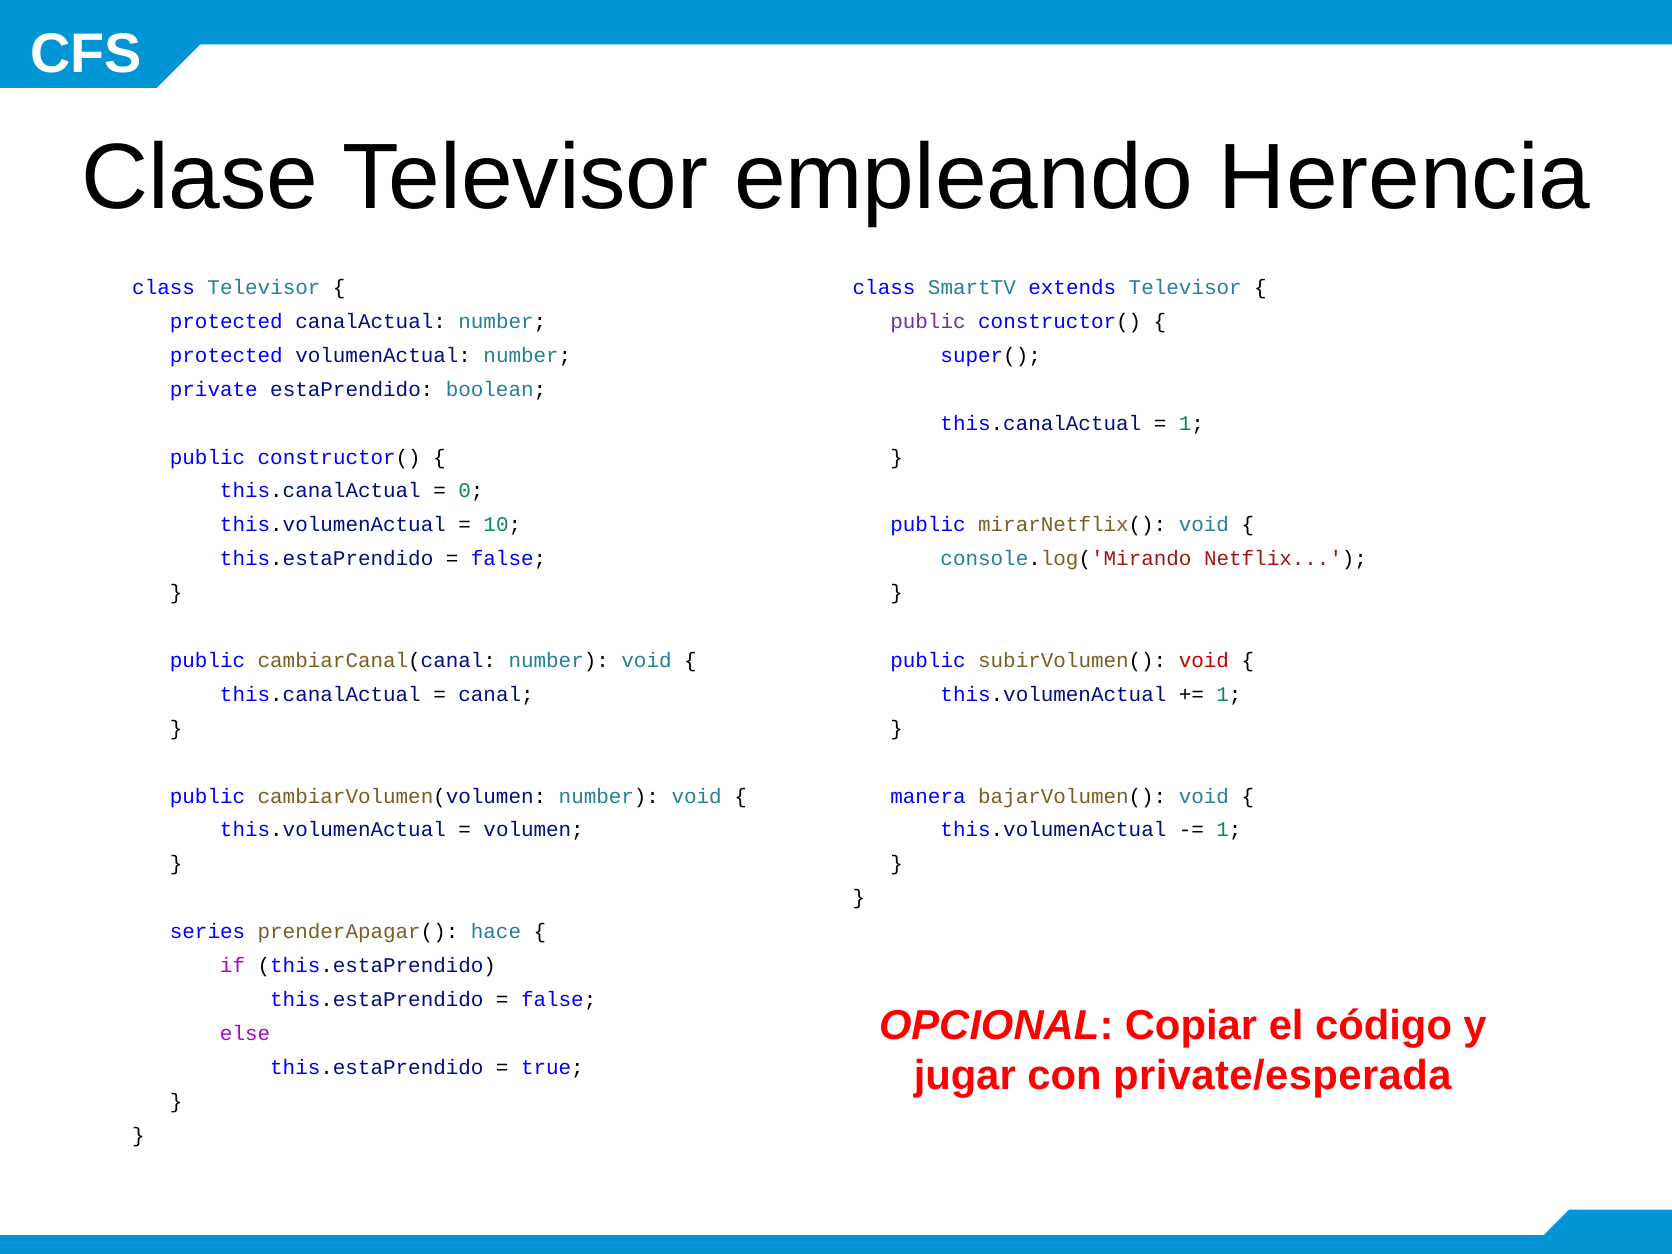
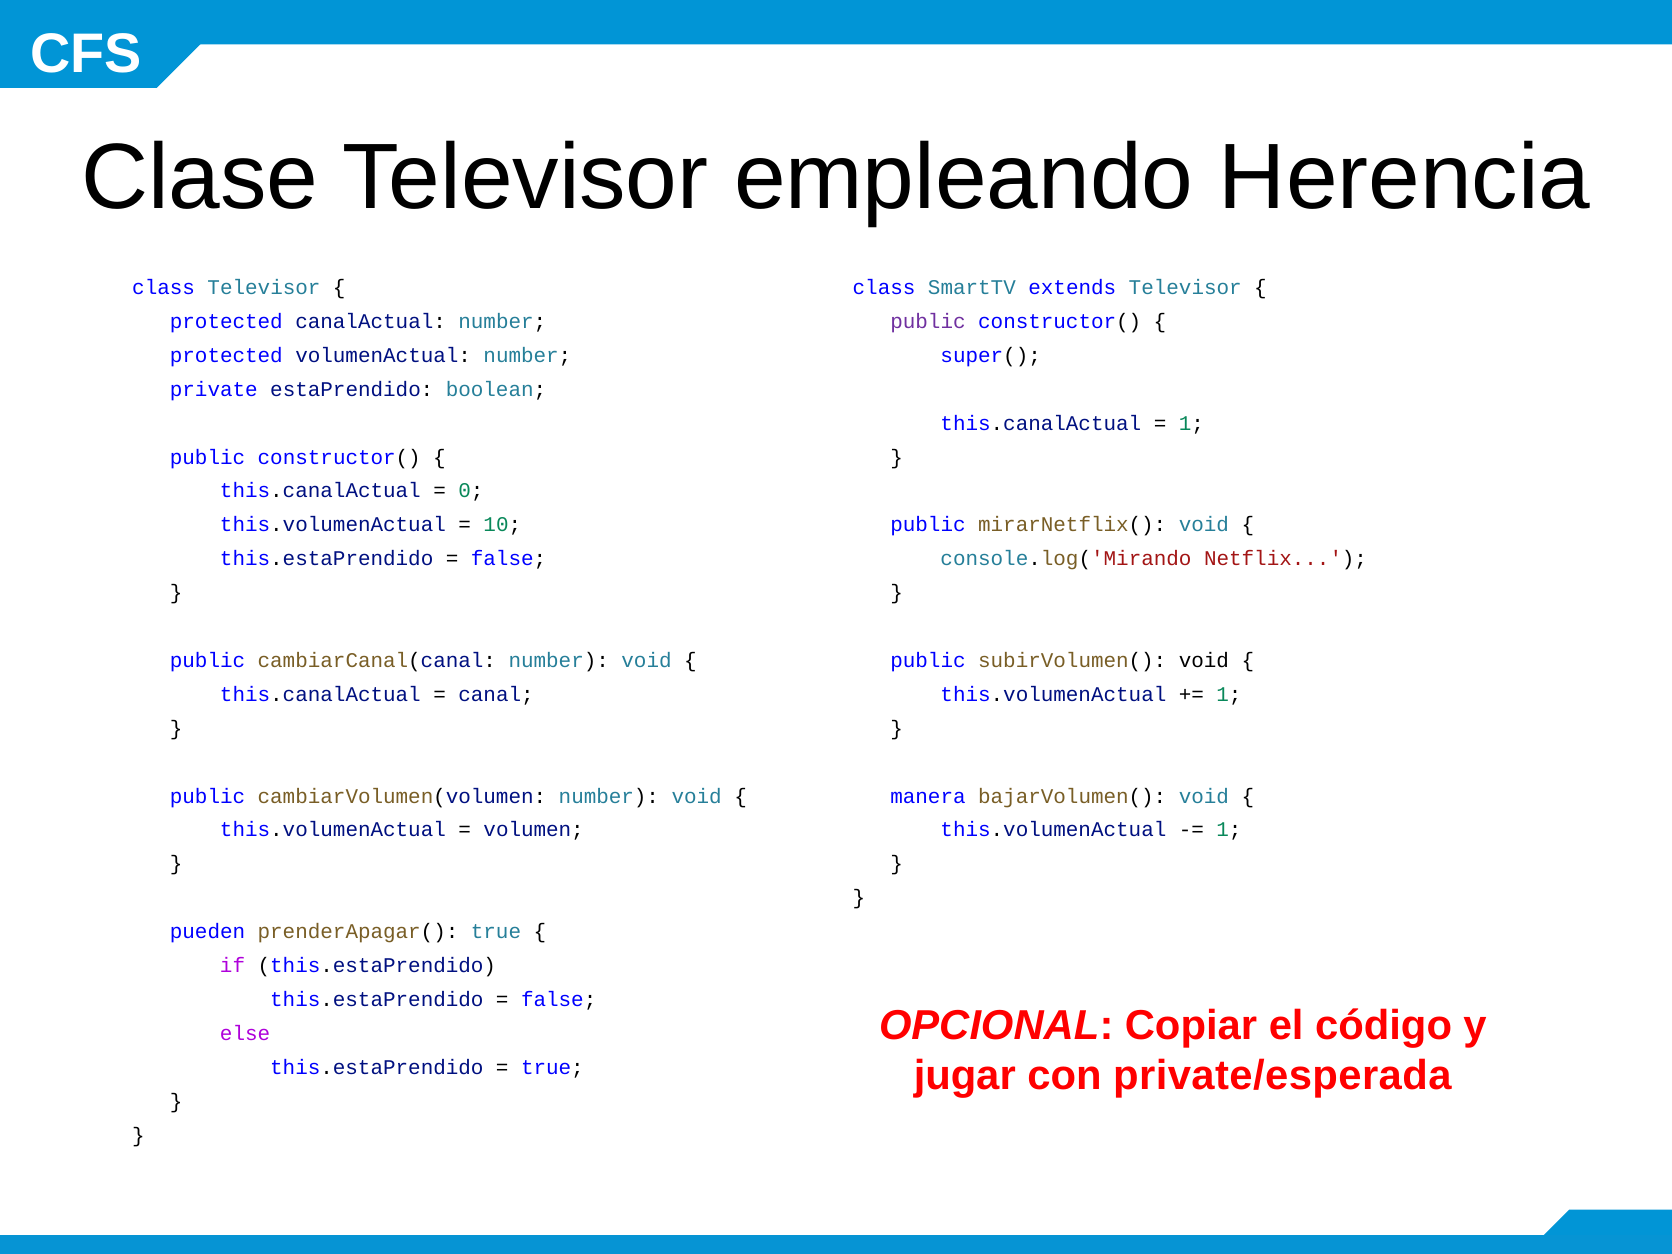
void colour: red -> black (1204, 661)
series: series -> pueden (208, 932)
prenderApagar( hace: hace -> true (496, 932)
